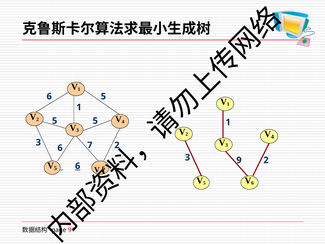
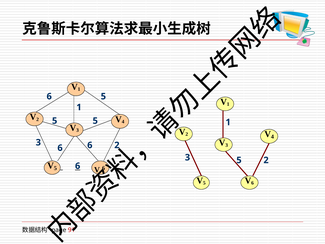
3 7: 7 -> 6 (90, 145)
3 9: 9 -> 5 (239, 160)
